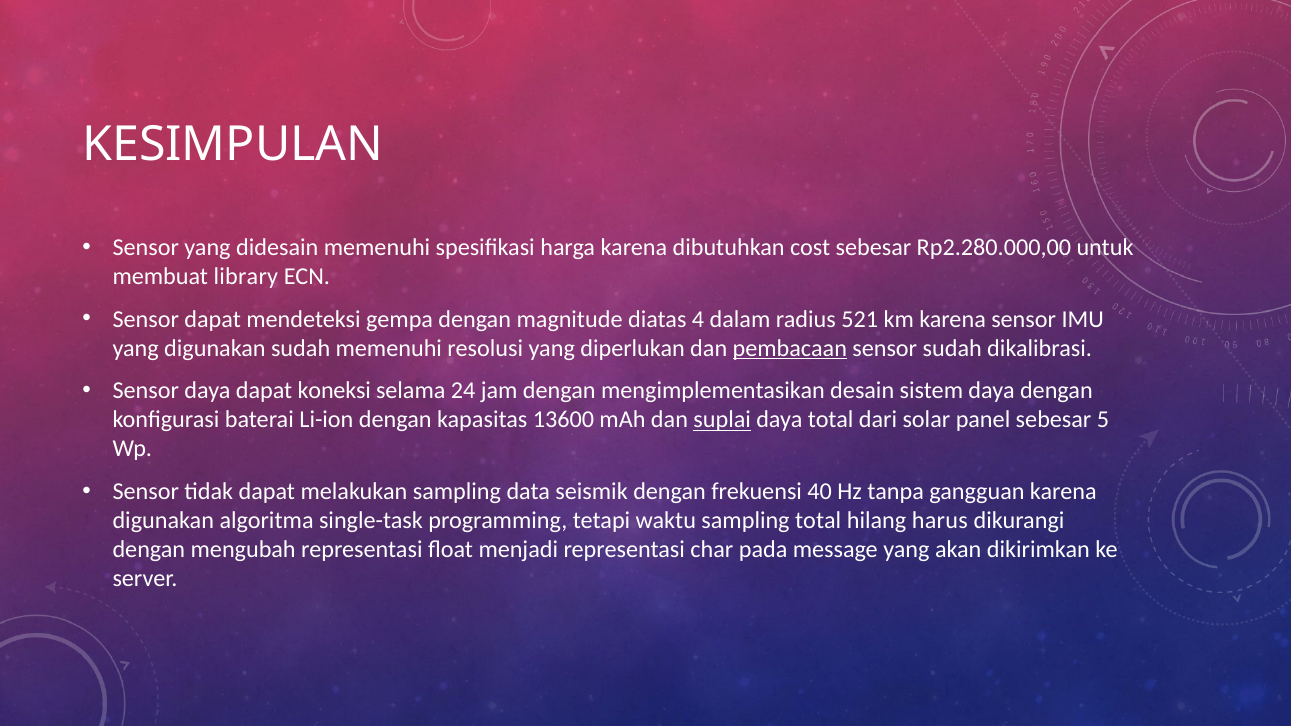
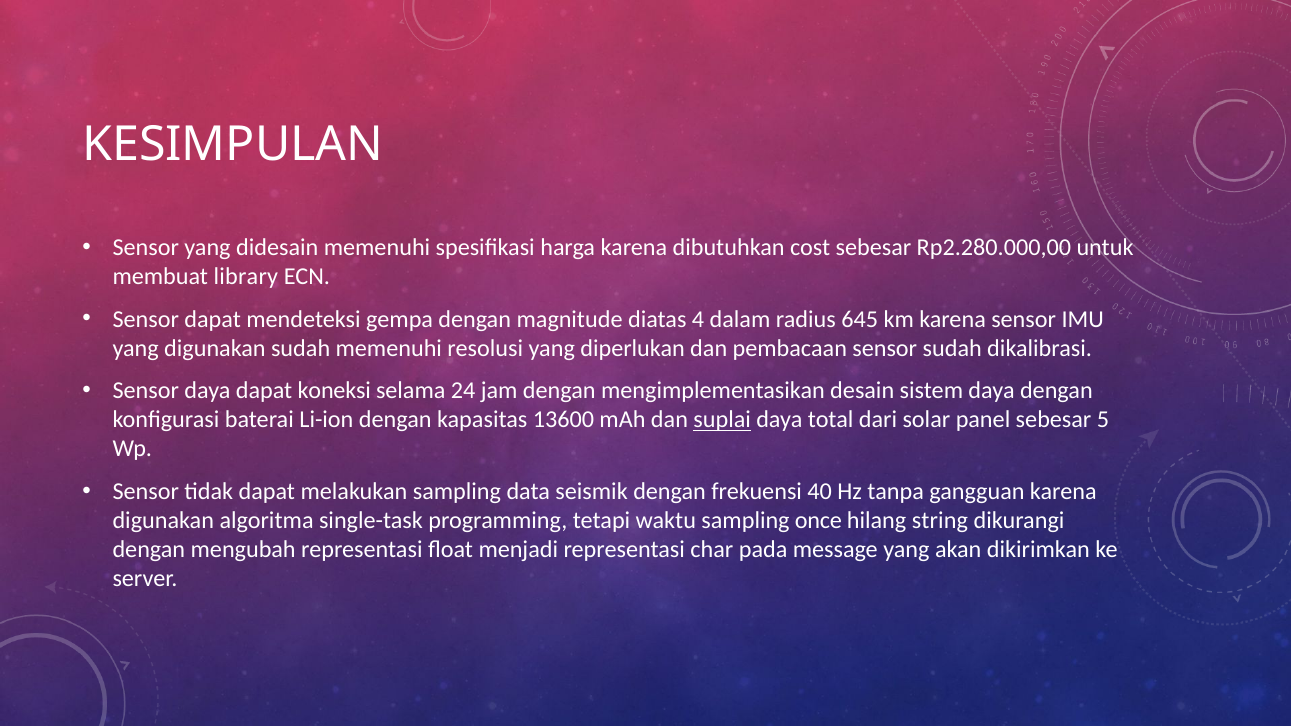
521: 521 -> 645 (860, 319)
pembacaan underline: present -> none (790, 348)
sampling total: total -> once (818, 521)
harus: harus -> string (940, 521)
